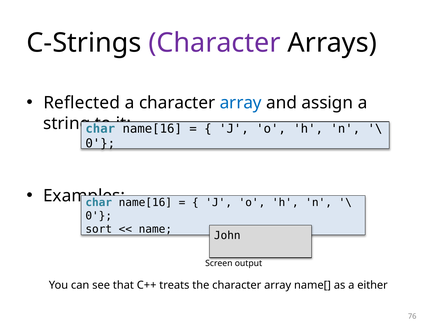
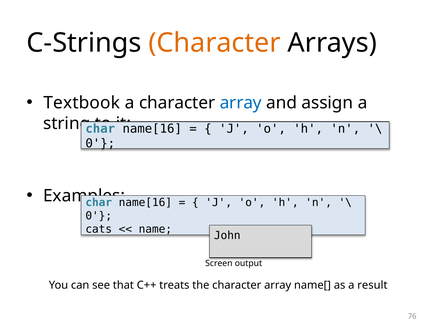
Character colour: purple -> orange (215, 43)
Reflected: Reflected -> Textbook (82, 103)
sort: sort -> cats (99, 229)
either: either -> result (372, 285)
